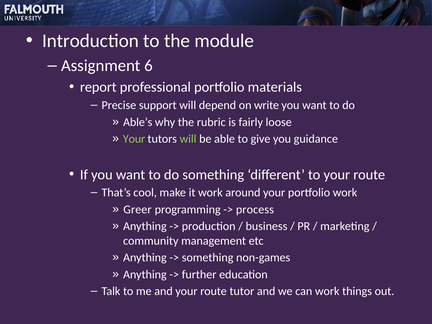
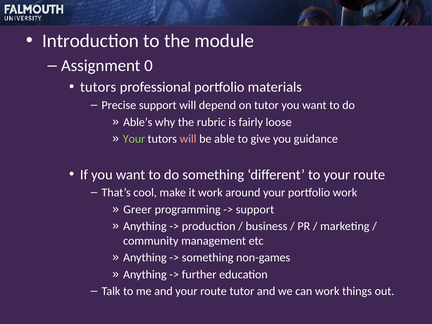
6: 6 -> 0 (148, 66)
report: report -> tutors (98, 87)
on write: write -> tutor (266, 105)
will colour: light green -> pink (188, 139)
process: process -> support (255, 210)
